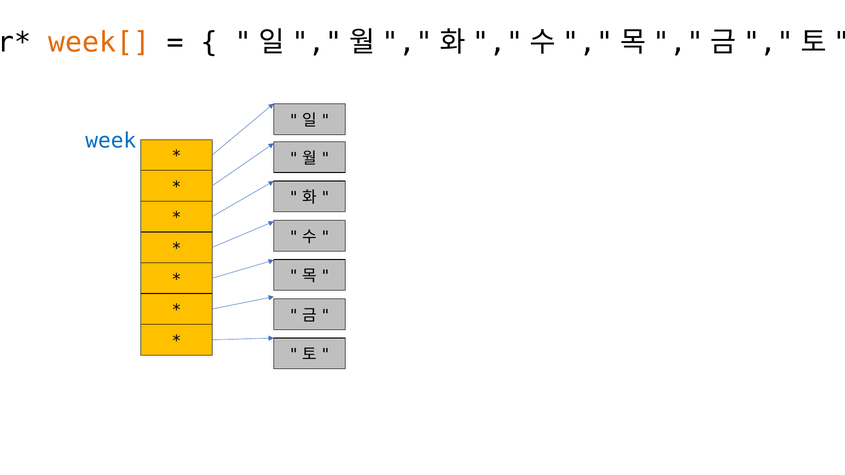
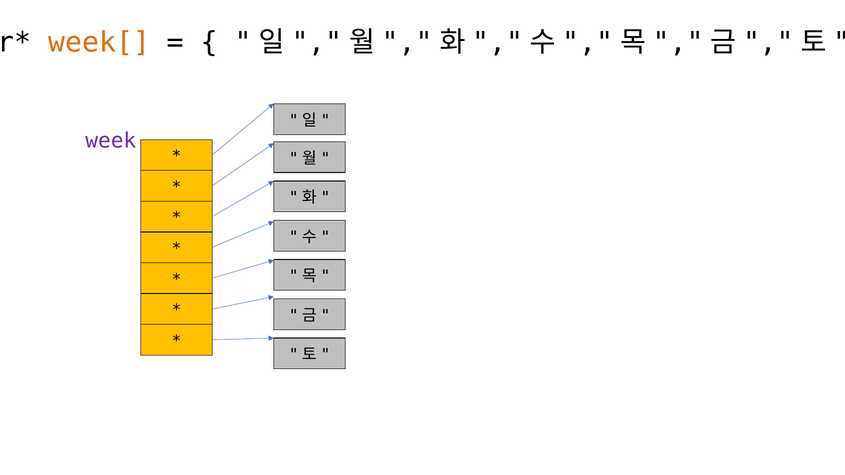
week colour: blue -> purple (111, 141)
